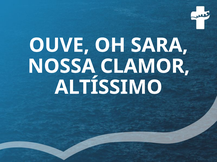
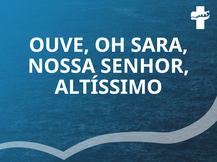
CLAMOR: CLAMOR -> SENHOR (145, 67)
